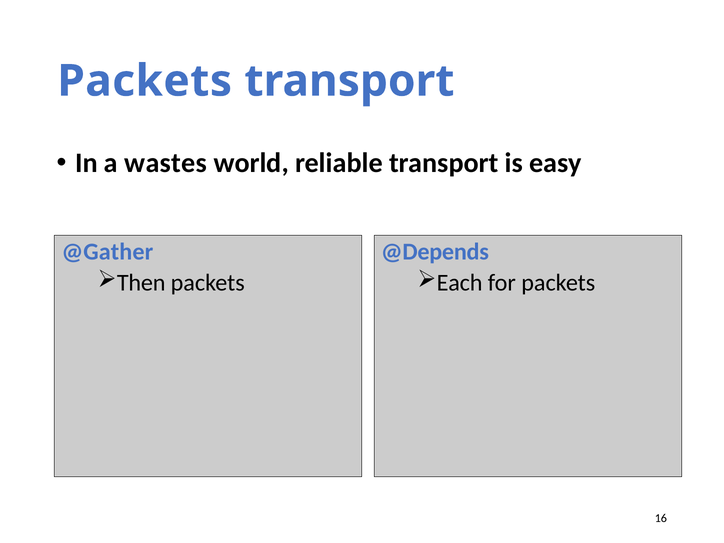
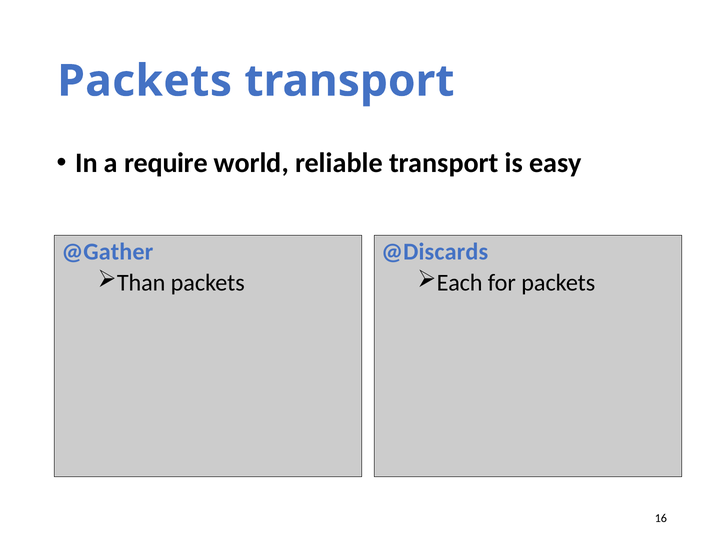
wastes: wastes -> require (166, 163)
@Depends: @Depends -> @Discards (435, 252)
Then: Then -> Than (141, 283)
